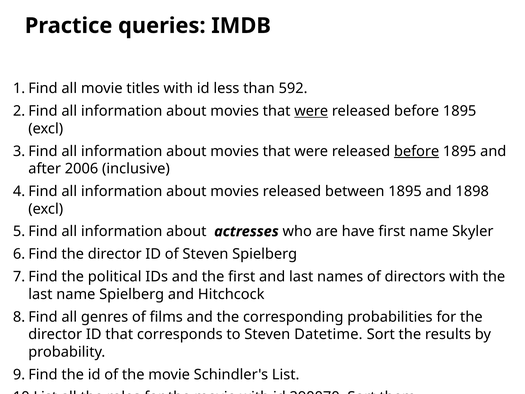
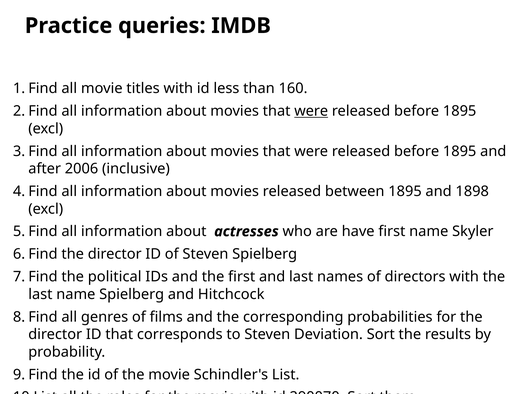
592: 592 -> 160 (293, 88)
before underline: present -> none (417, 151)
Datetime: Datetime -> Deviation (328, 334)
